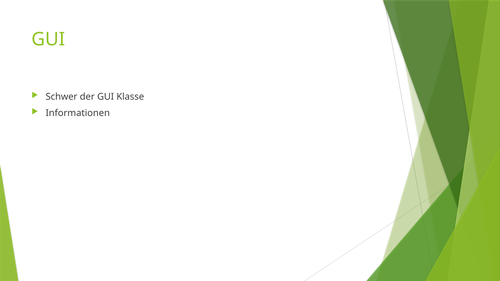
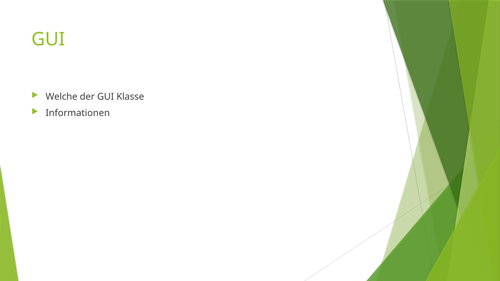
Schwer: Schwer -> Welche (61, 97)
